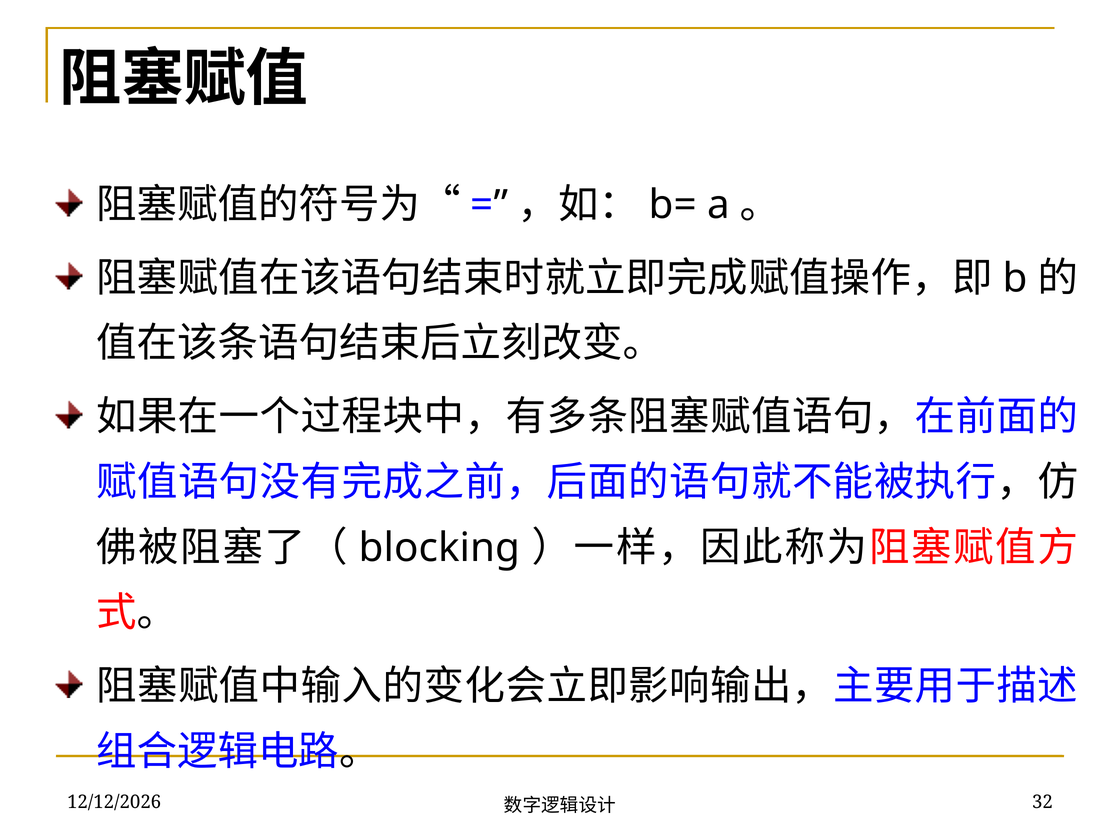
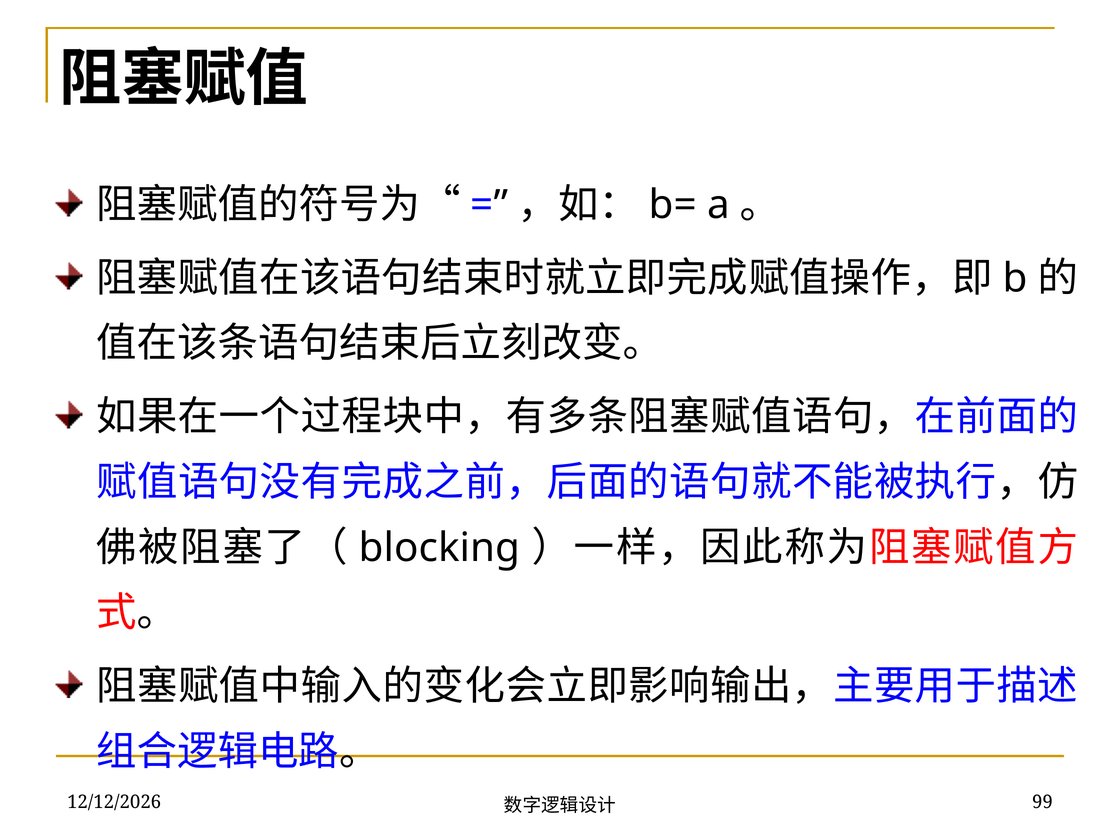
32: 32 -> 99 (1042, 802)
